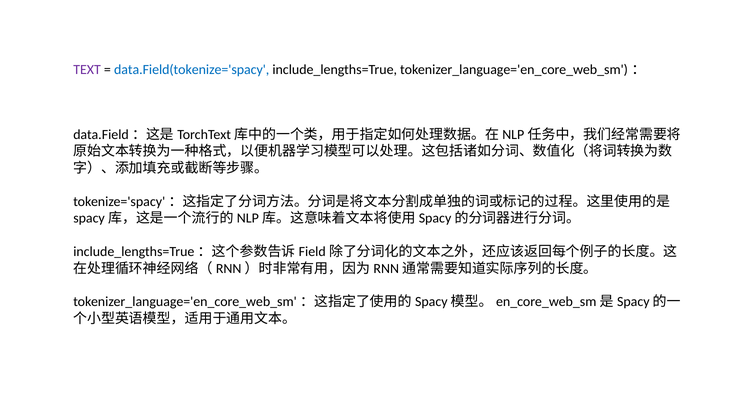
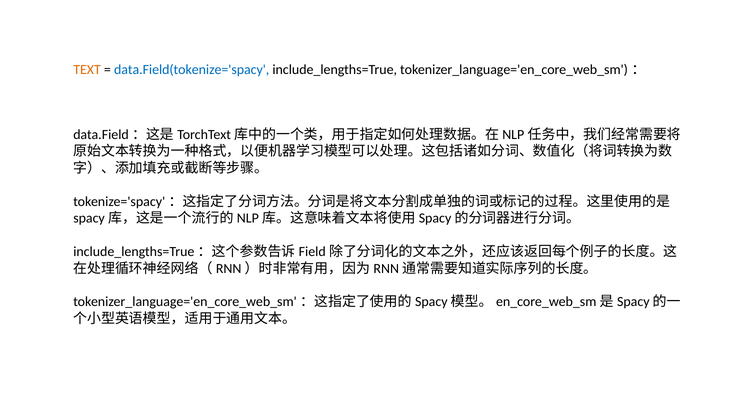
TEXT colour: purple -> orange (87, 70)
